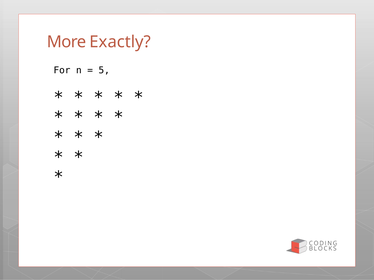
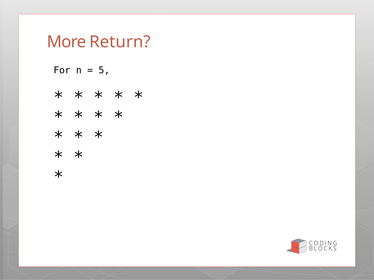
Exactly: Exactly -> Return (120, 42)
